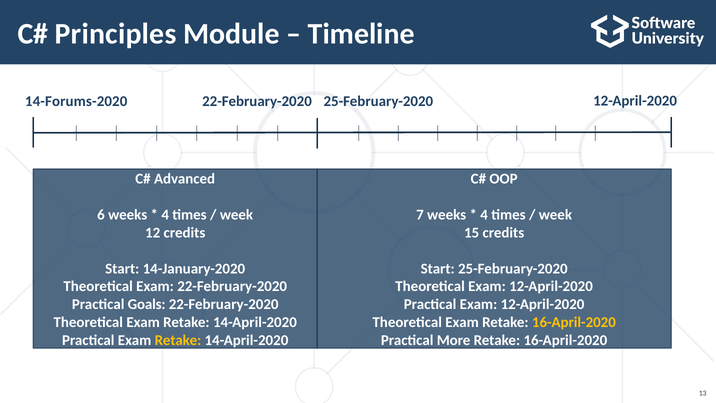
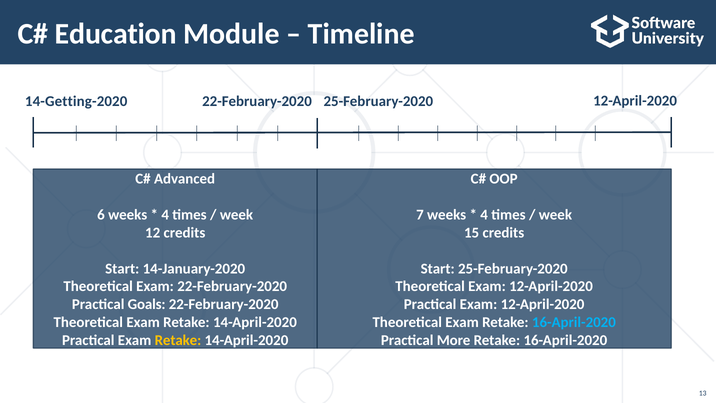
Principles: Principles -> Education (116, 34)
14-Forums-2020: 14-Forums-2020 -> 14-Getting-2020 (76, 101)
16-April-2020 colour: yellow -> light blue (574, 322)
